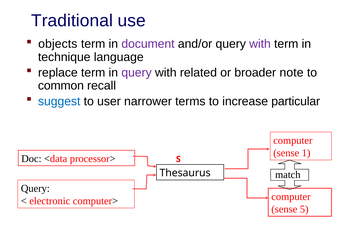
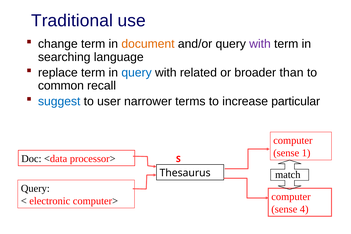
objects: objects -> change (58, 44)
document colour: purple -> orange (148, 44)
technique: technique -> searching (64, 57)
query colour: purple -> blue (137, 73)
note: note -> than (292, 73)
5: 5 -> 4 (304, 209)
